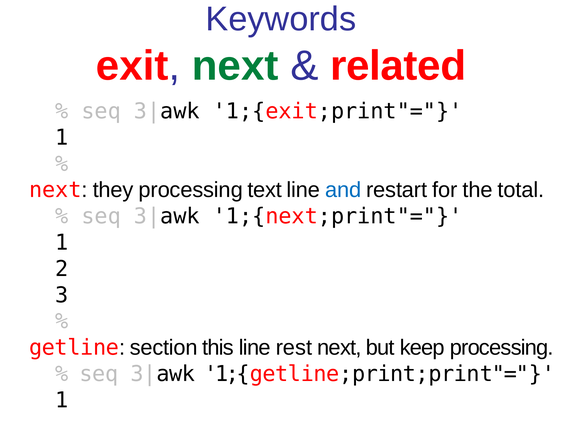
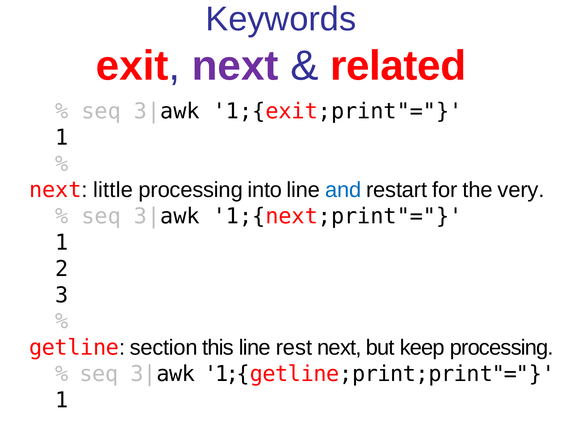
next colour: green -> purple (235, 66)
they: they -> little (113, 190)
text: text -> into (265, 190)
total: total -> very (521, 190)
